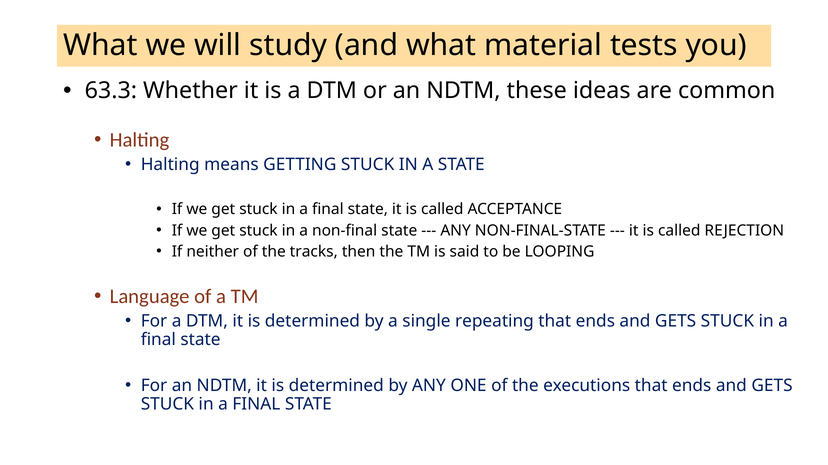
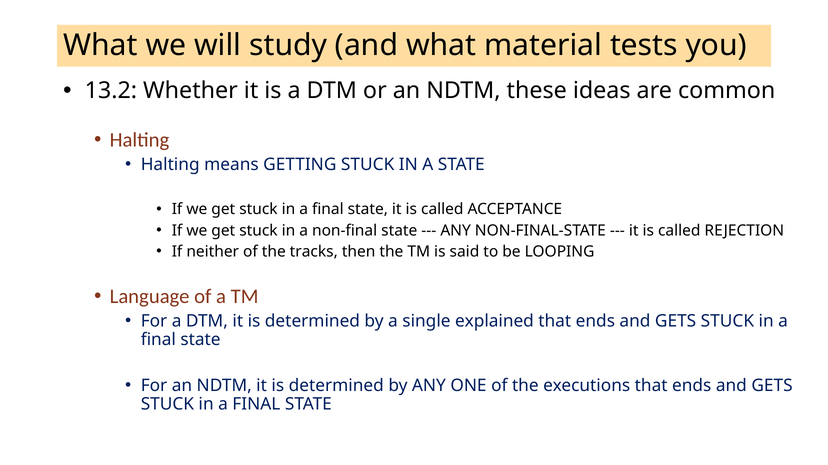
63.3: 63.3 -> 13.2 (111, 91)
repeating: repeating -> explained (494, 322)
